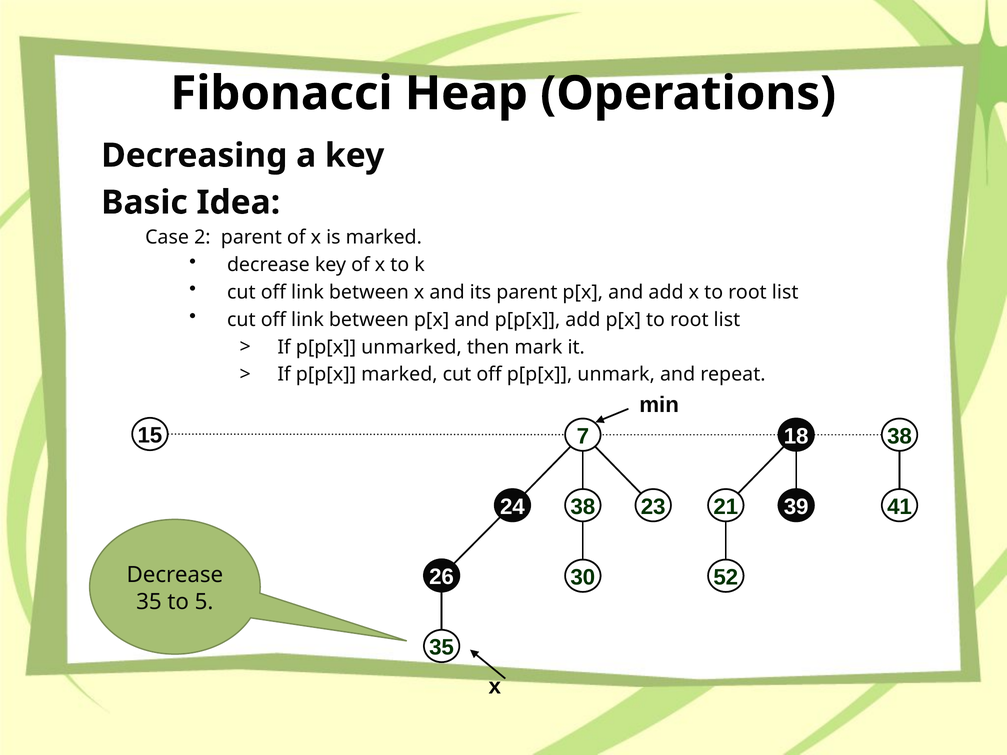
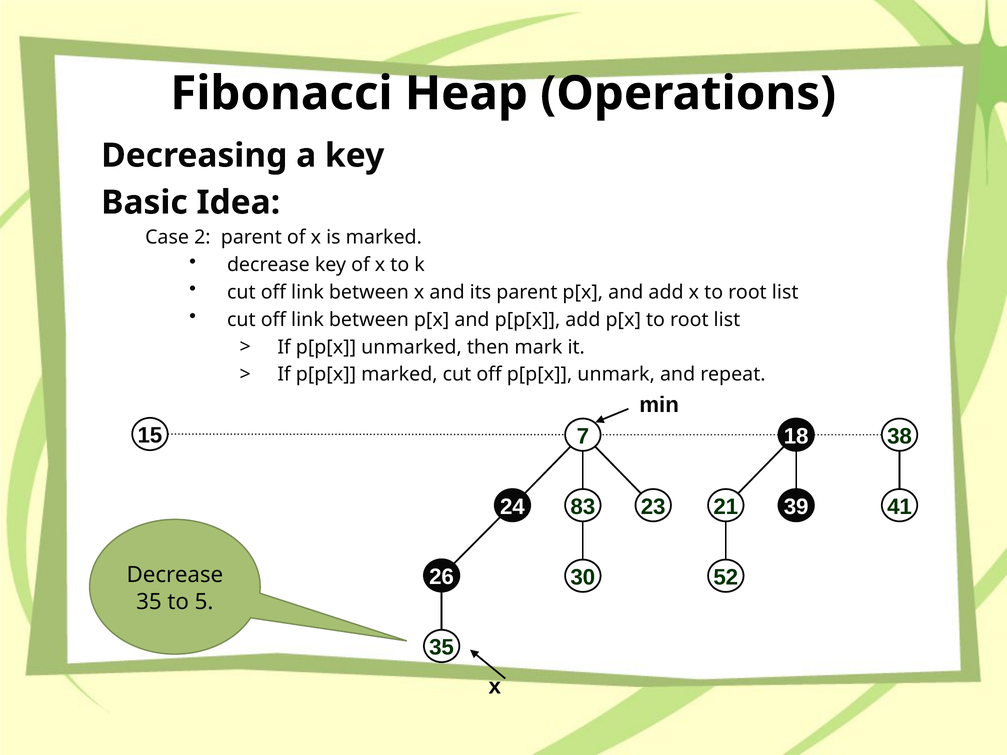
24 38: 38 -> 83 (583, 507)
